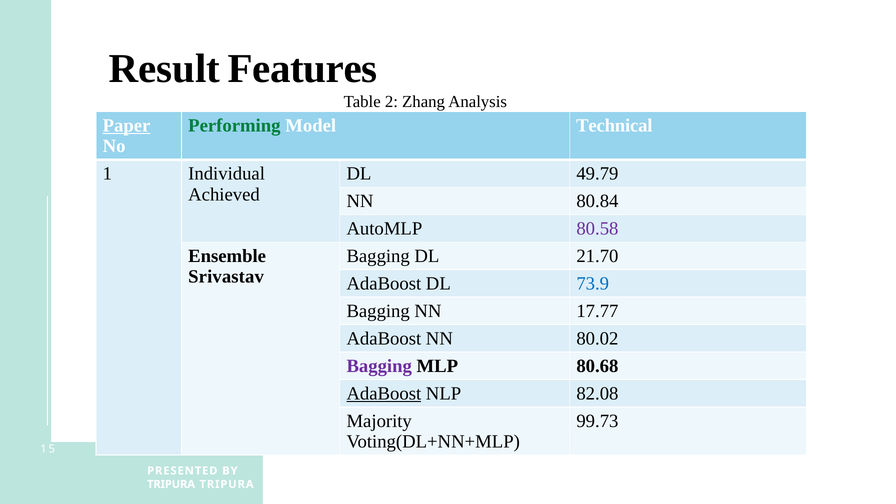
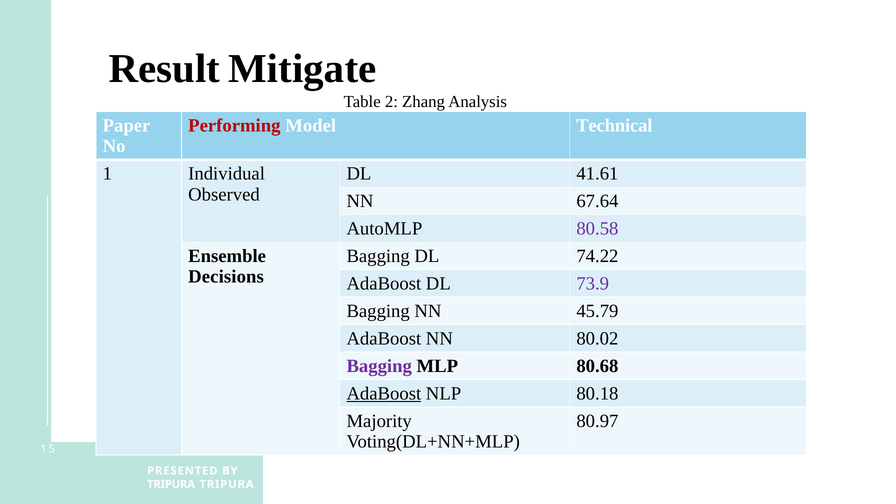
Features: Features -> Mitigate (302, 68)
Paper underline: present -> none (127, 126)
Performing colour: green -> red (234, 126)
49.79: 49.79 -> 41.61 (597, 174)
Achieved: Achieved -> Observed (224, 194)
80.84: 80.84 -> 67.64 (597, 201)
21.70: 21.70 -> 74.22 (597, 256)
Srivastav: Srivastav -> Decisions (226, 277)
73.9 colour: blue -> purple (593, 284)
17.77: 17.77 -> 45.79 (597, 311)
82.08: 82.08 -> 80.18 (597, 393)
99.73: 99.73 -> 80.97 (597, 421)
